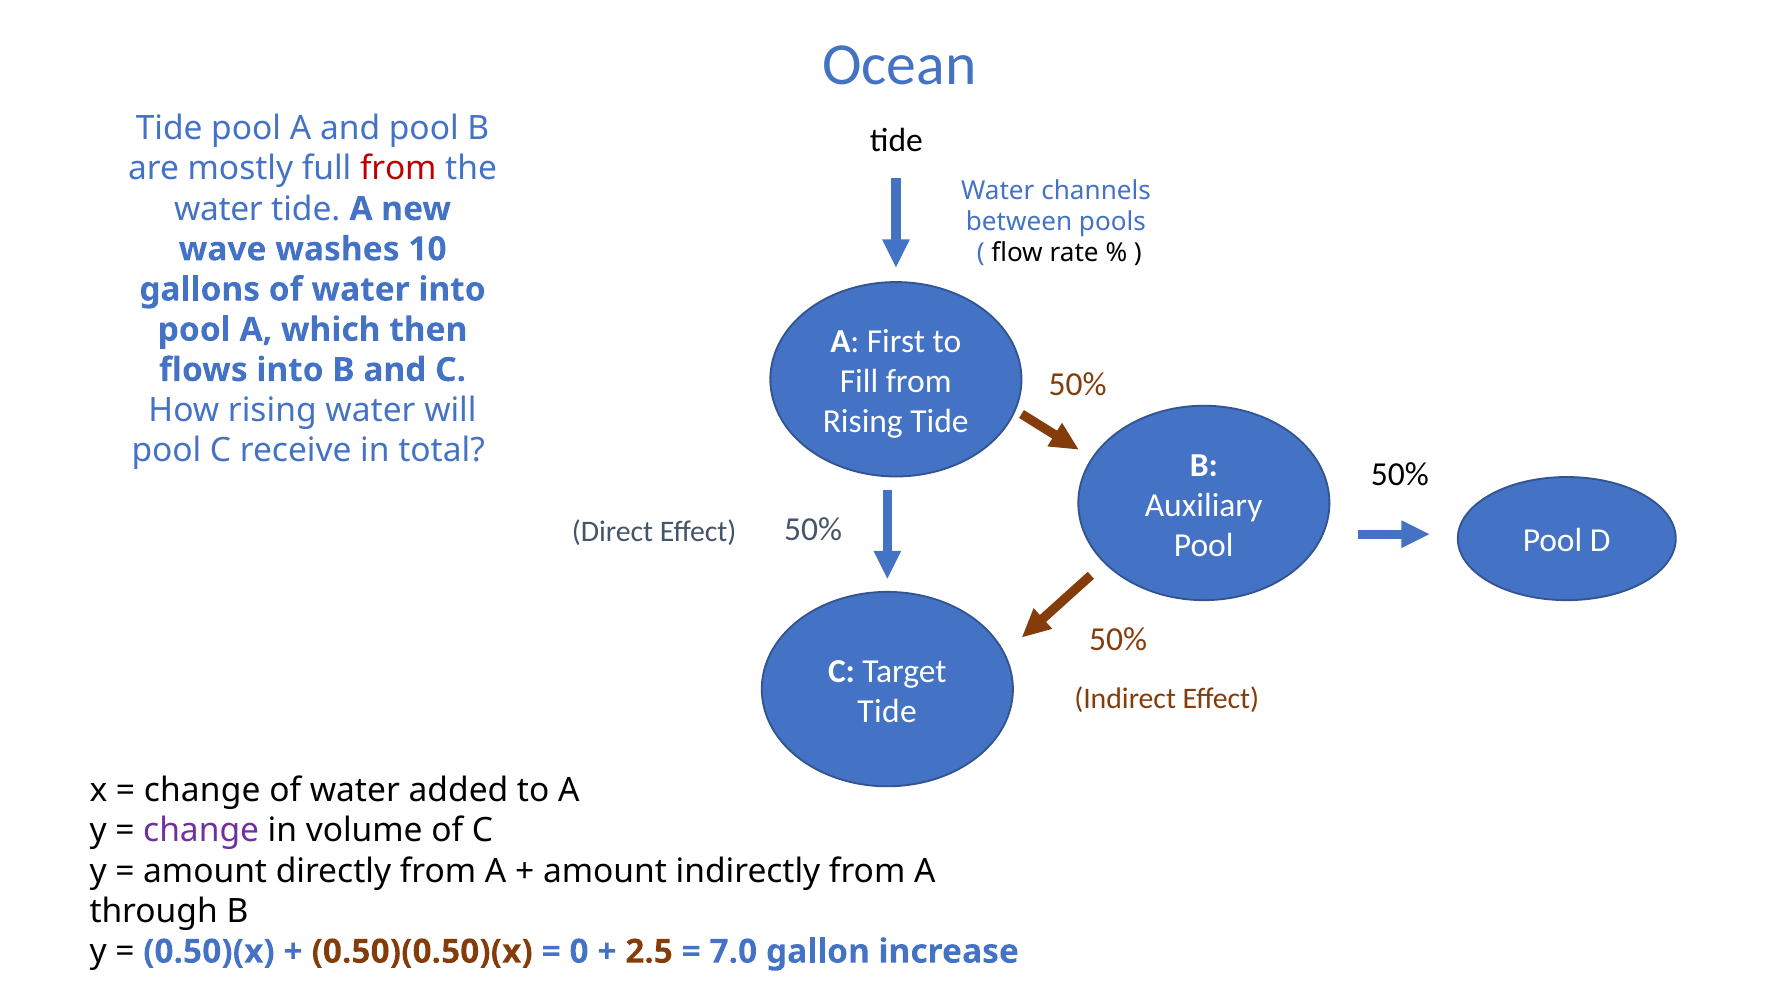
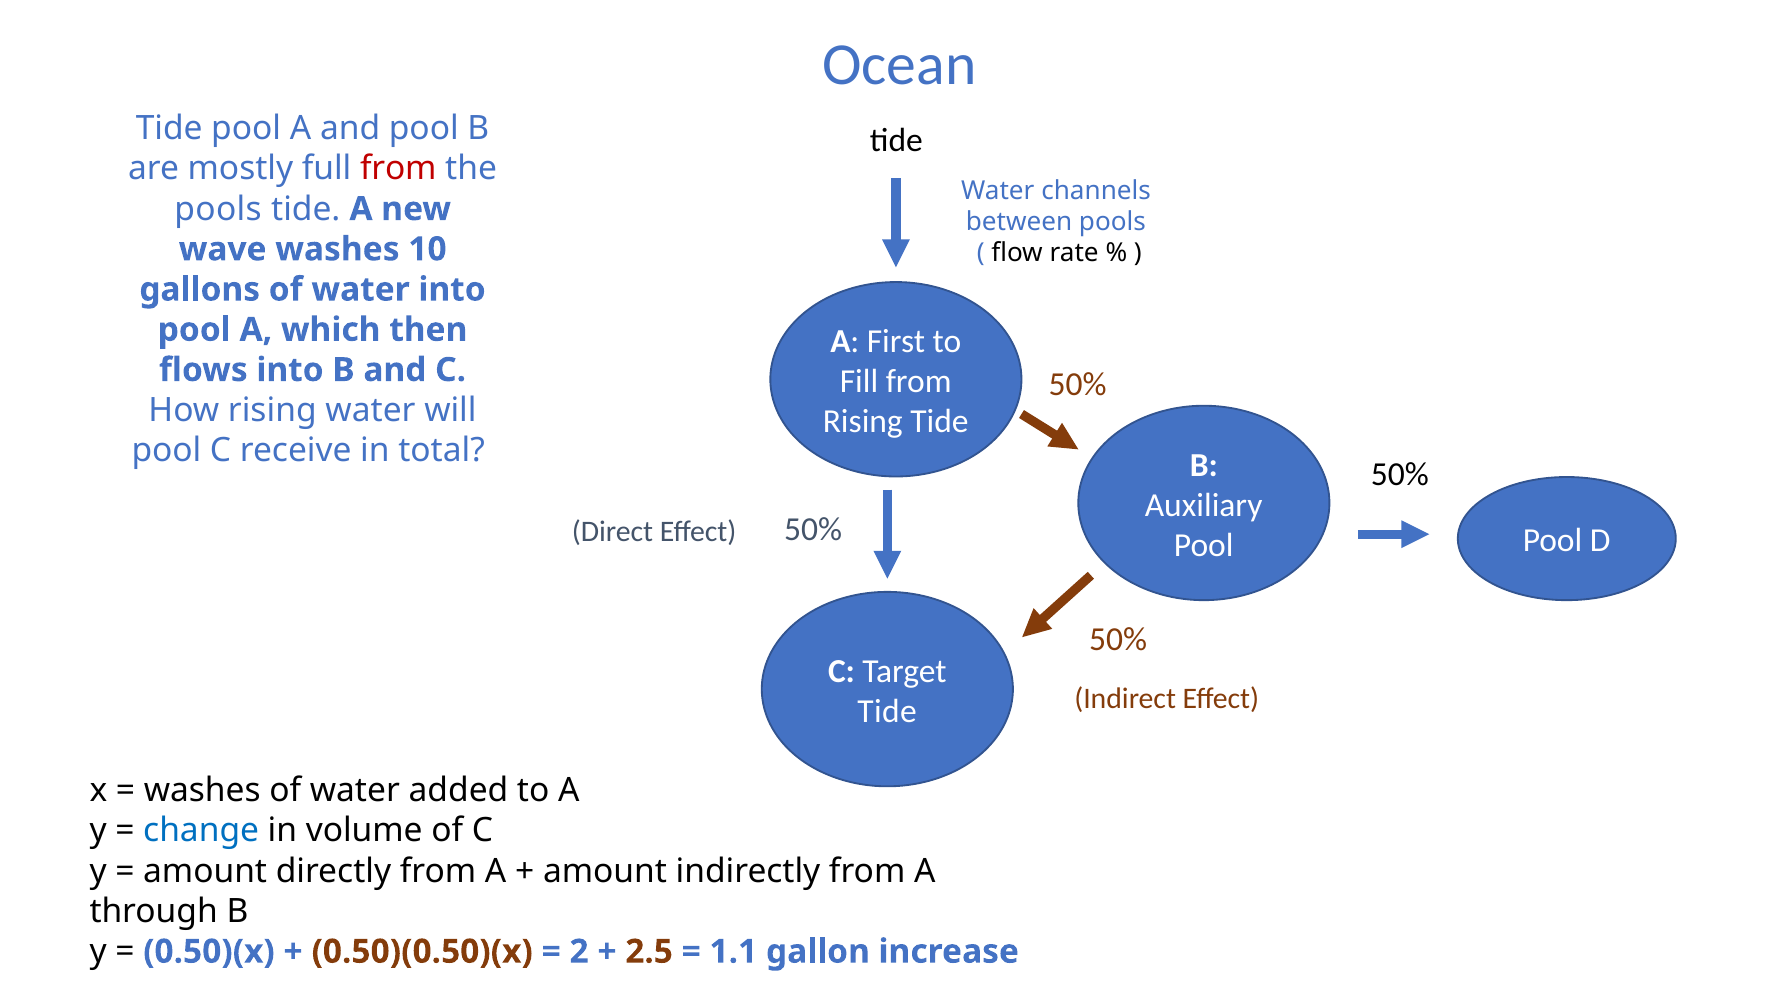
water: water -> pools (218, 209)
change: change -> washes (202, 791)
change colour: purple -> blue (201, 831)
0: 0 -> 2 (579, 952)
7.0: 7.0 -> 1.1 (733, 952)
